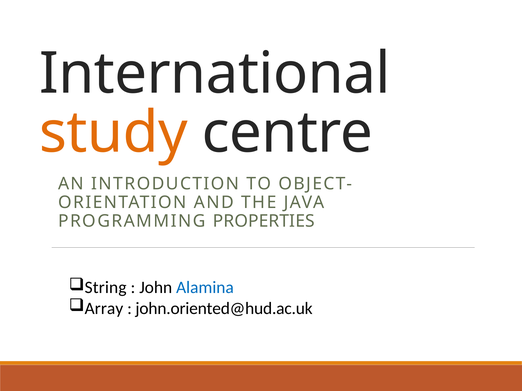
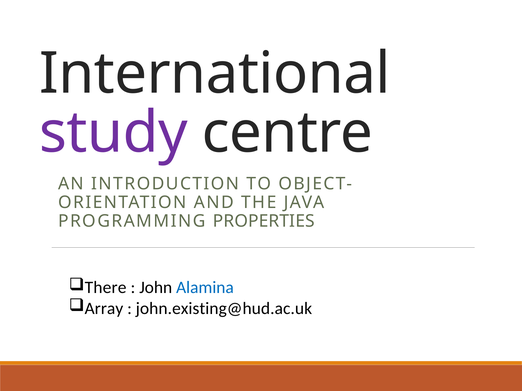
study colour: orange -> purple (113, 133)
String: String -> There (106, 288)
john.oriented@hud.ac.uk: john.oriented@hud.ac.uk -> john.existing@hud.ac.uk (224, 309)
